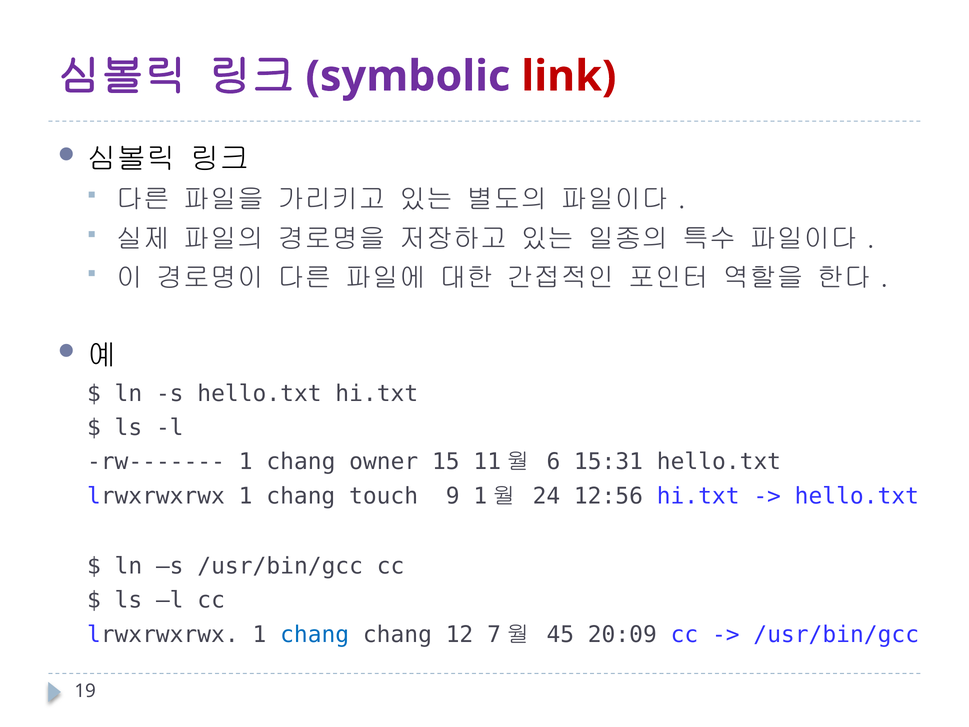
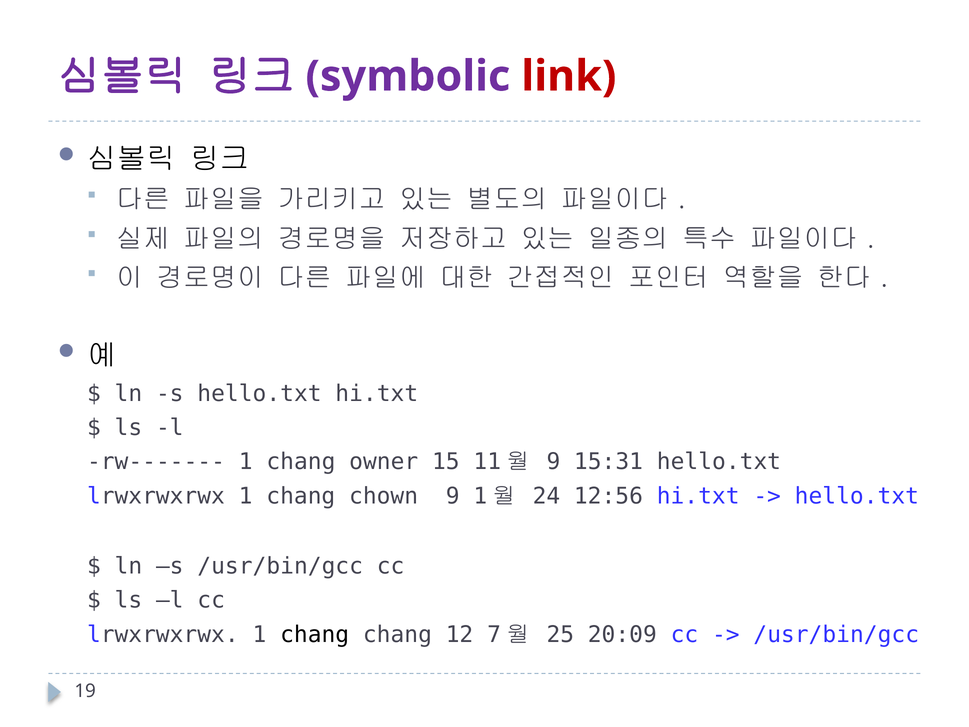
6: 6 -> 9 (553, 462)
touch: touch -> chown (384, 496)
chang colour: blue -> black (315, 634)
45: 45 -> 25 (560, 634)
